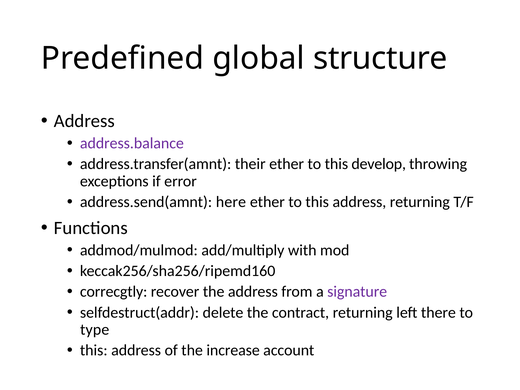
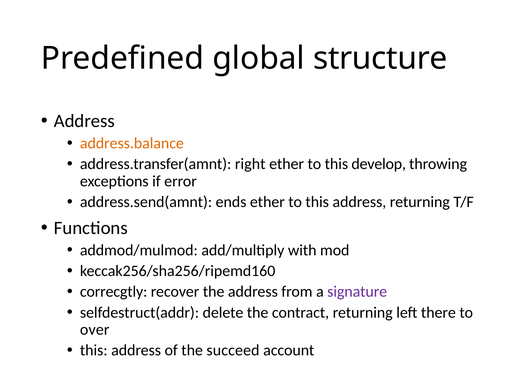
address.balance colour: purple -> orange (132, 143)
their: their -> right (250, 164)
here: here -> ends (231, 202)
type: type -> over (95, 330)
increase: increase -> succeed (233, 350)
